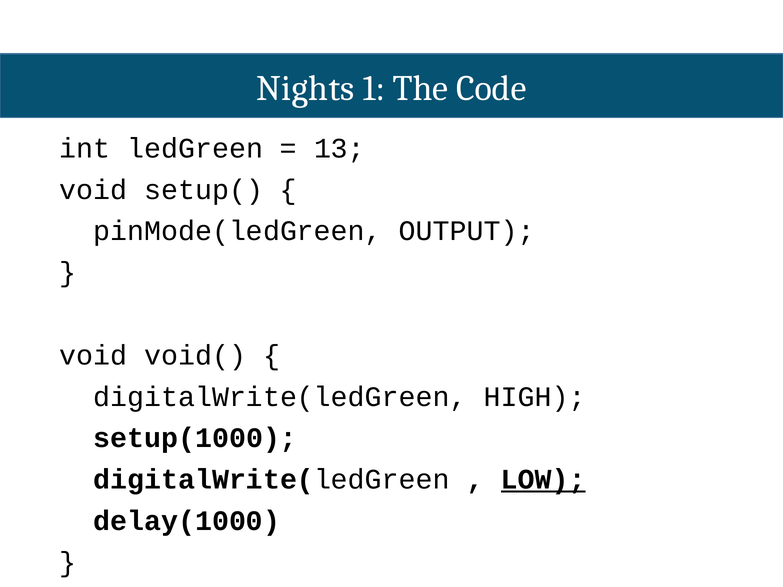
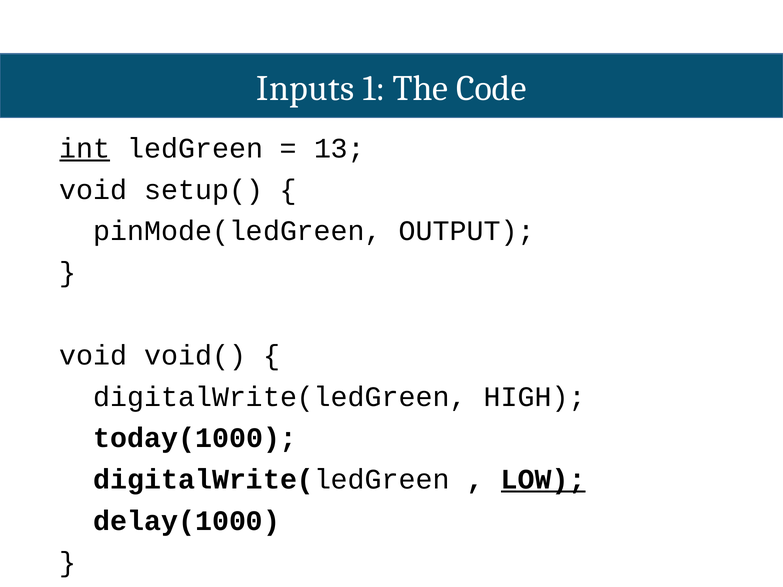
Nights: Nights -> Inputs (305, 89)
int underline: none -> present (85, 148)
setup(1000: setup(1000 -> today(1000 (195, 438)
